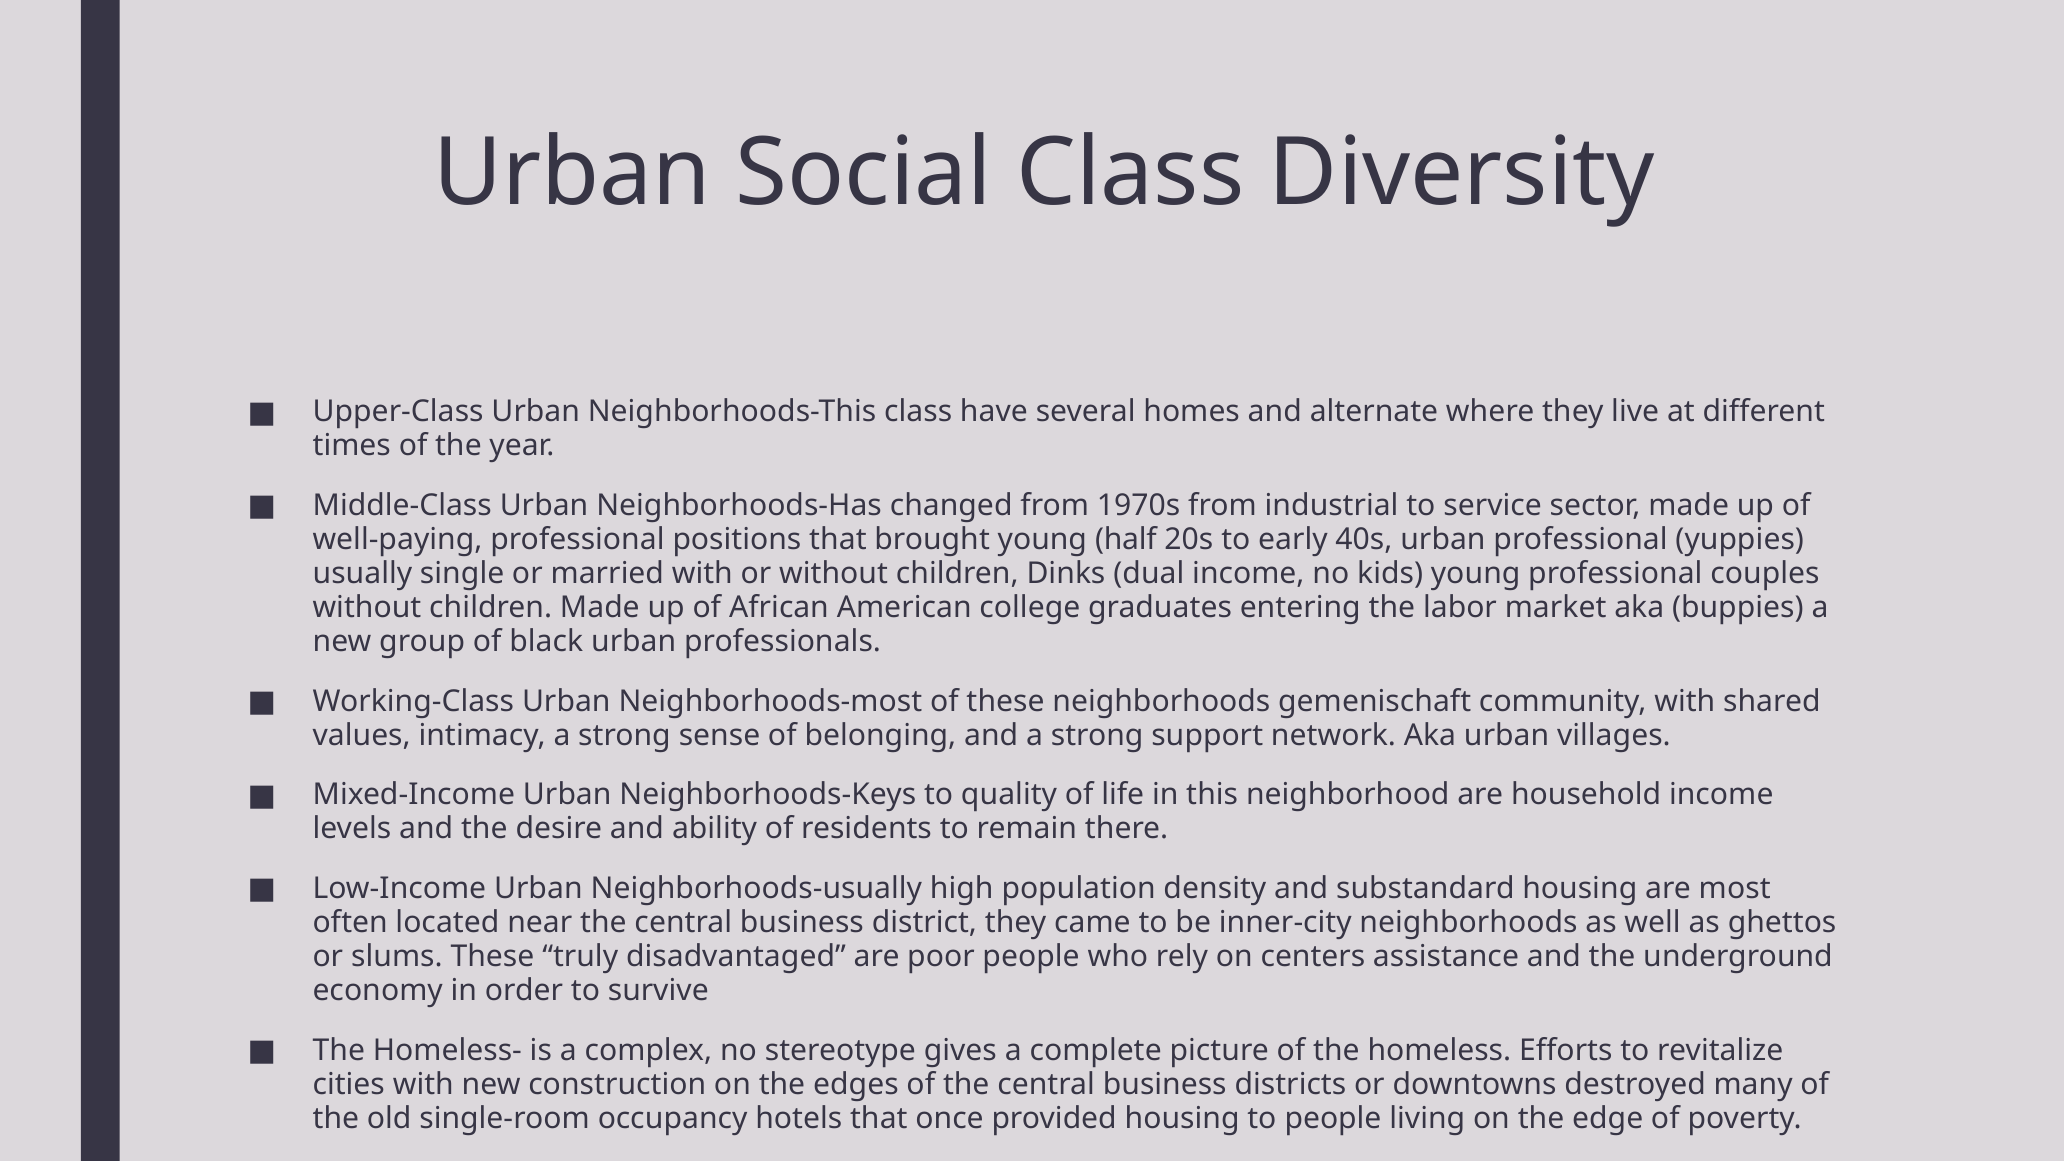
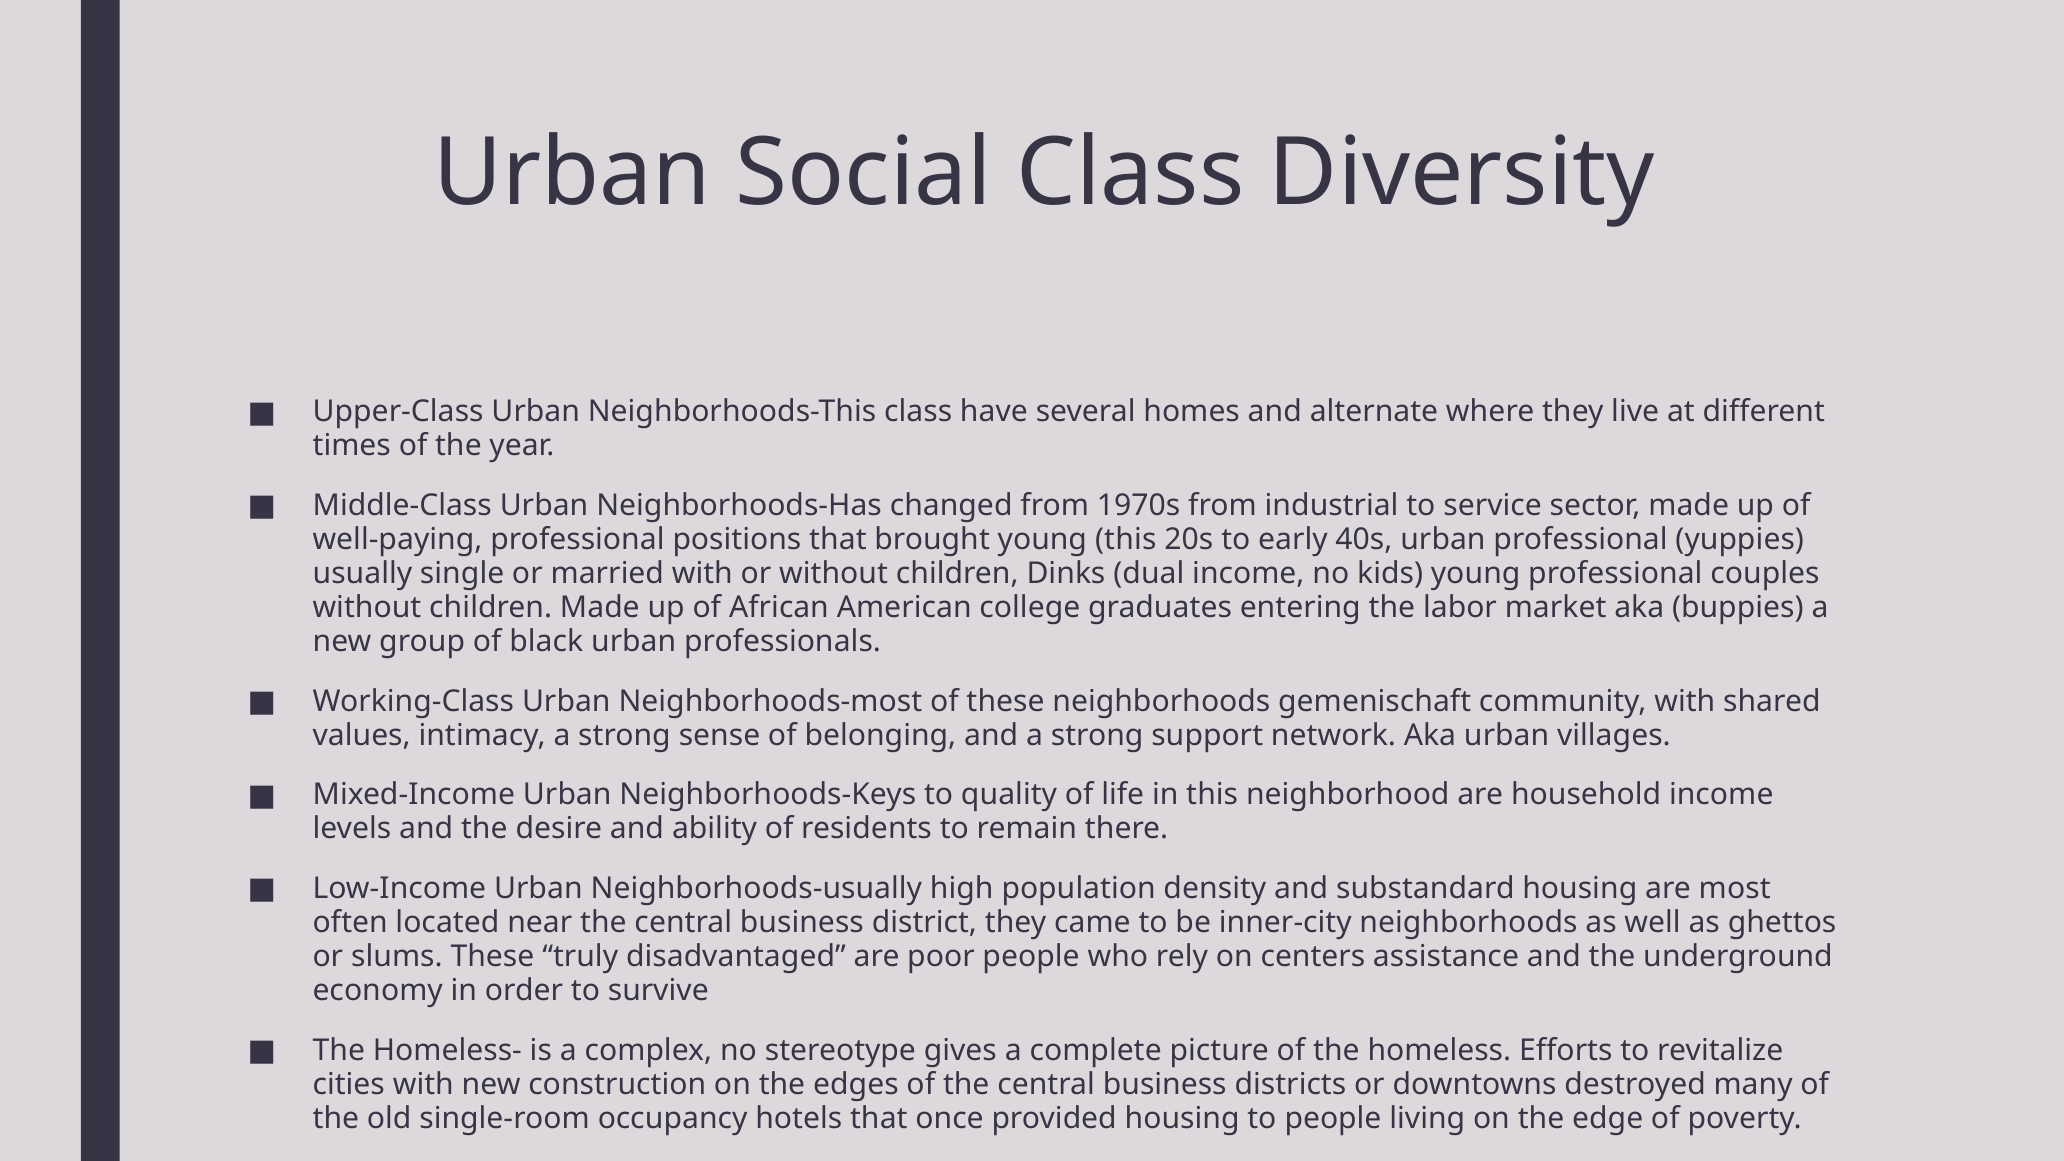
young half: half -> this (1126, 540)
